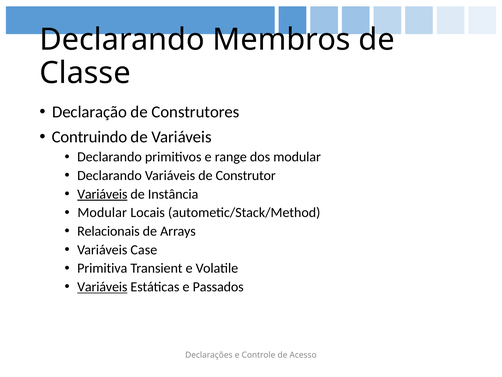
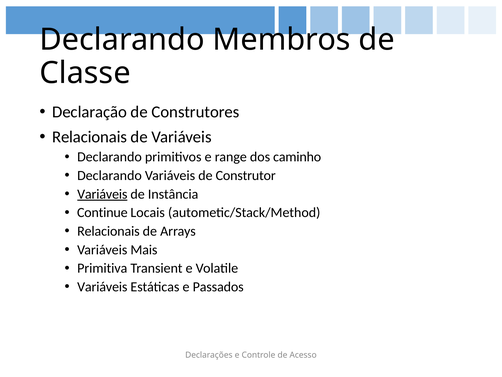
Contruindo: Contruindo -> Relacionais (90, 137)
dos modular: modular -> caminho (297, 157)
Modular: Modular -> Continue (102, 212)
Case: Case -> Mais (144, 249)
Variáveis underline: present -> none (102, 287)
